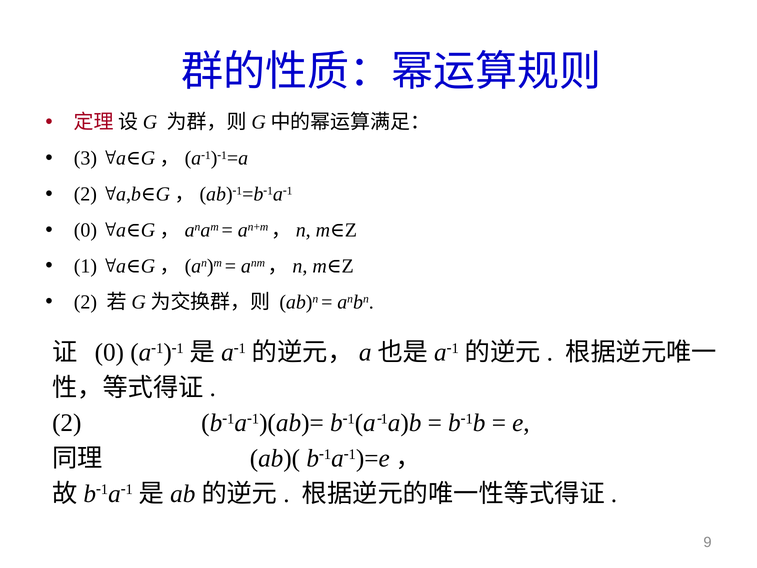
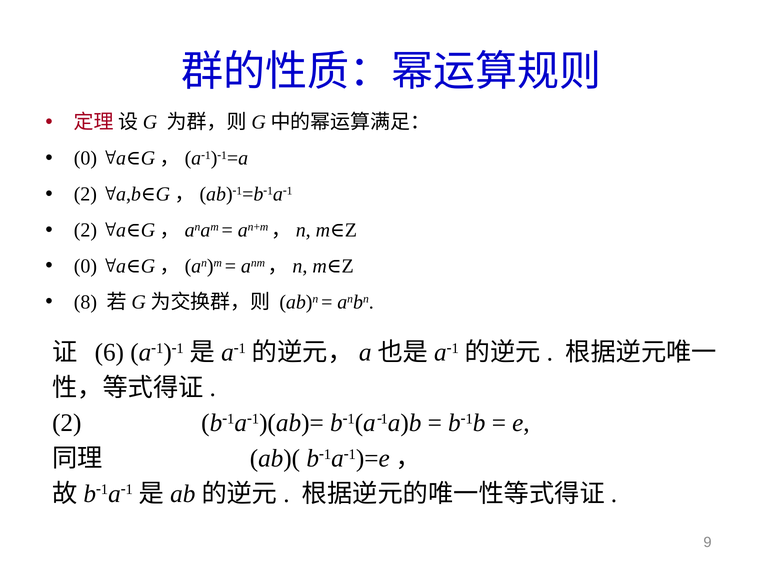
3: 3 -> 0 (85, 158)
0: 0 -> 2 (85, 230)
1: 1 -> 0 (85, 266)
2: 2 -> 8 (85, 302)
0: 0 -> 6 (109, 352)
